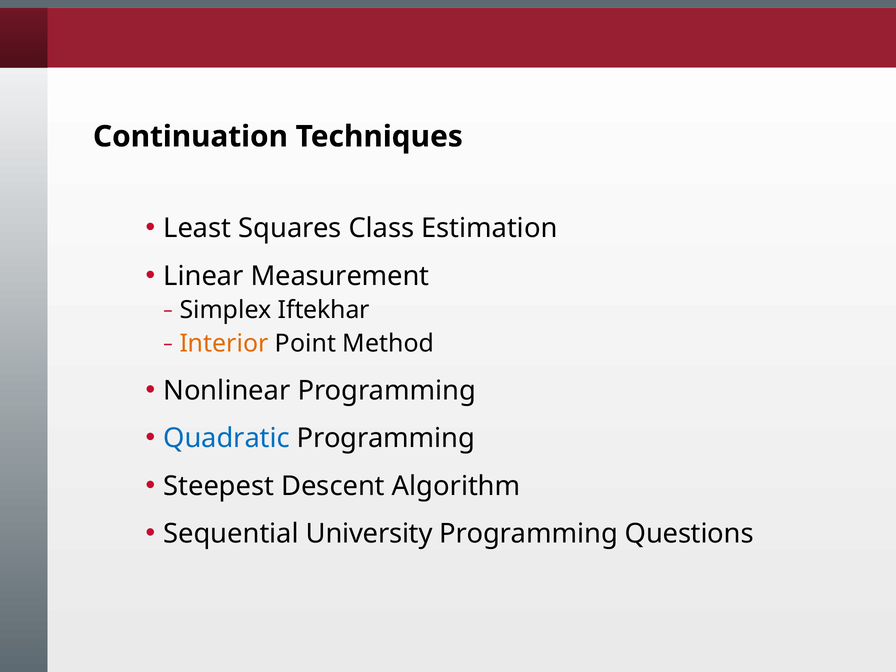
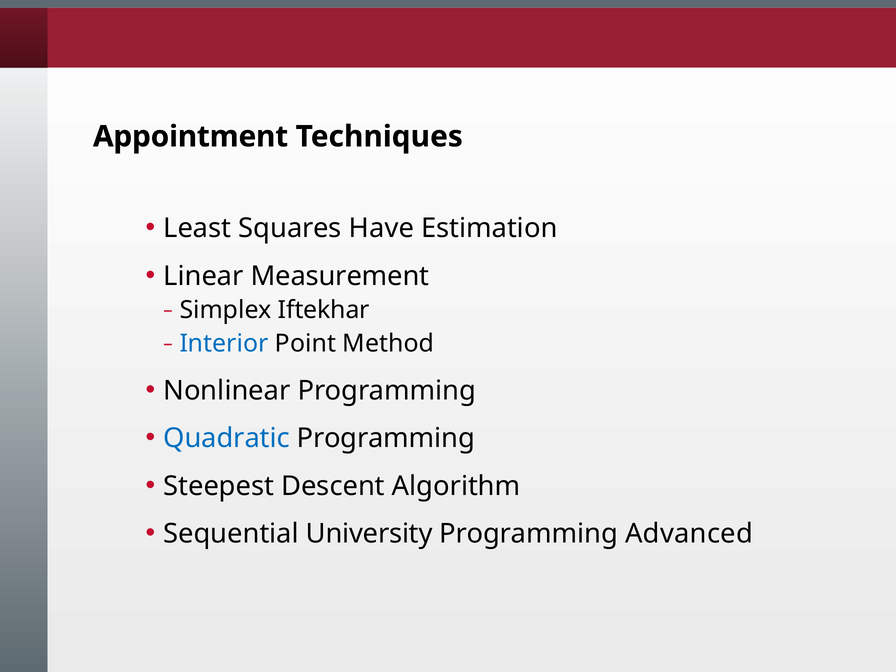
Continuation: Continuation -> Appointment (191, 137)
Class: Class -> Have (381, 228)
Interior colour: orange -> blue (224, 343)
Questions: Questions -> Advanced (689, 534)
